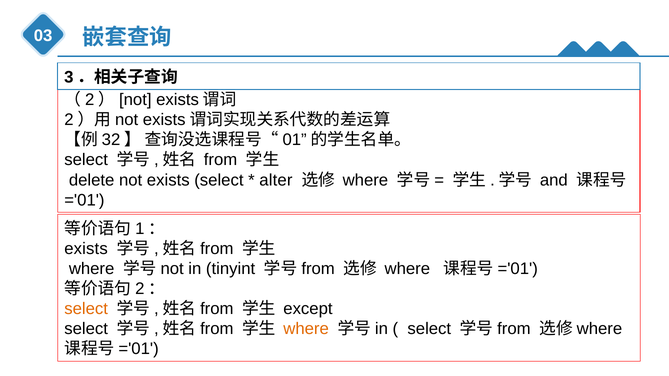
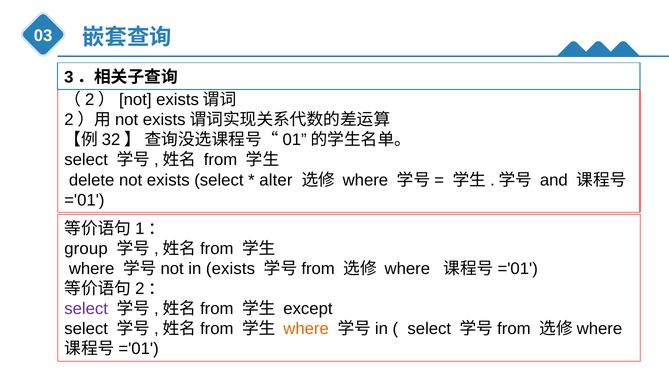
exists: exists -> group (86, 249)
in tinyint: tinyint -> exists (231, 269)
select colour: orange -> purple (86, 309)
